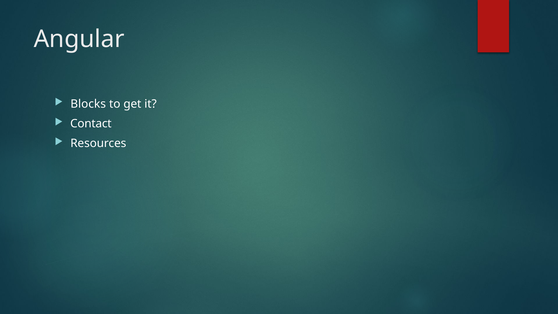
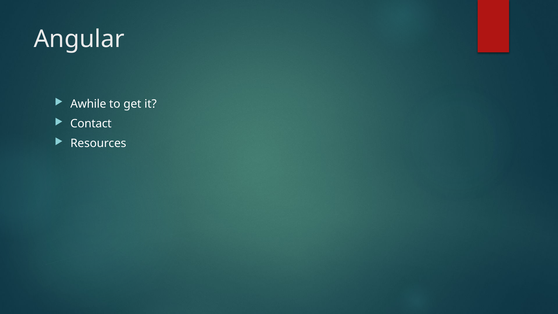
Blocks: Blocks -> Awhile (88, 104)
